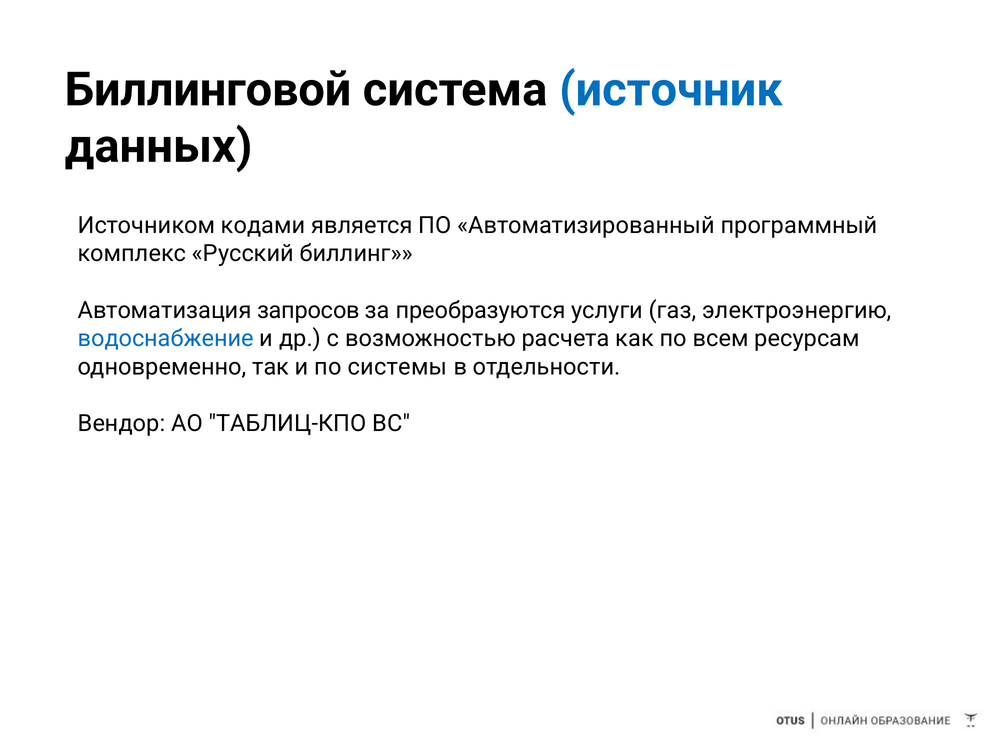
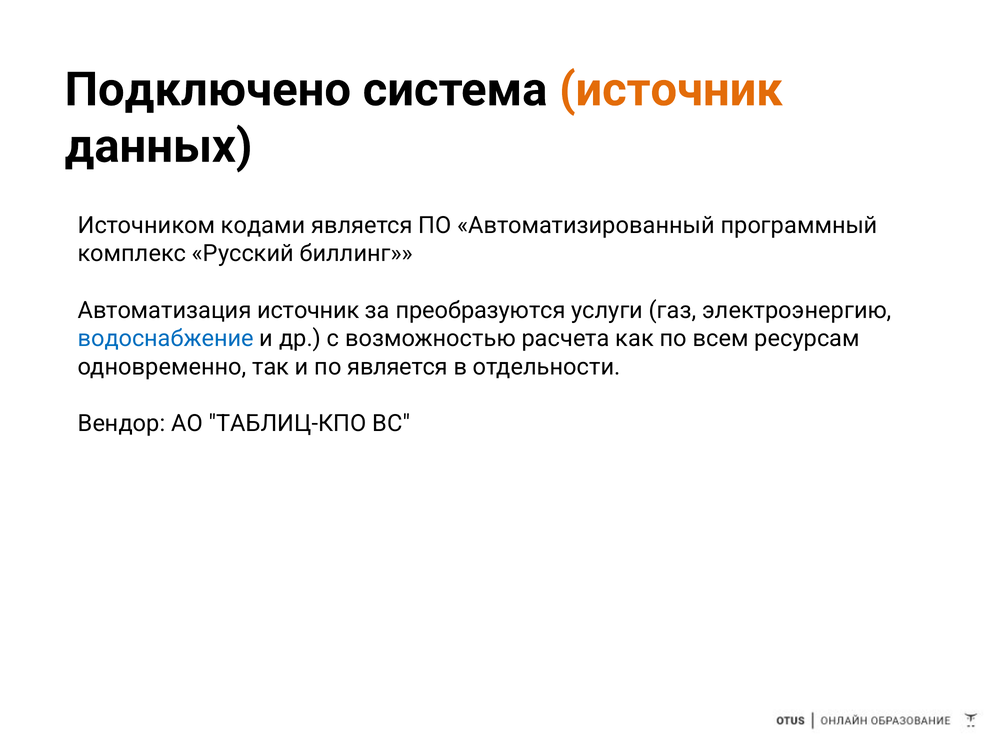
Биллинговой: Биллинговой -> Подключено (208, 90)
источник colour: blue -> orange (671, 90)
Автоматизация запросов: запросов -> источник (308, 310)
по системы: системы -> является (398, 367)
